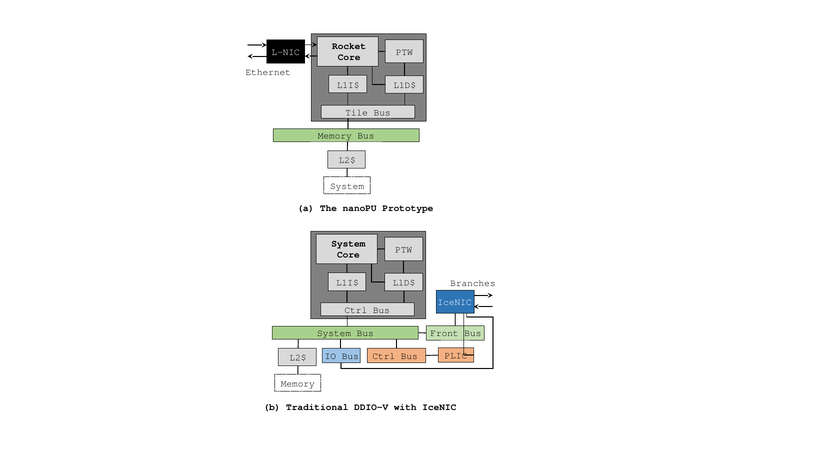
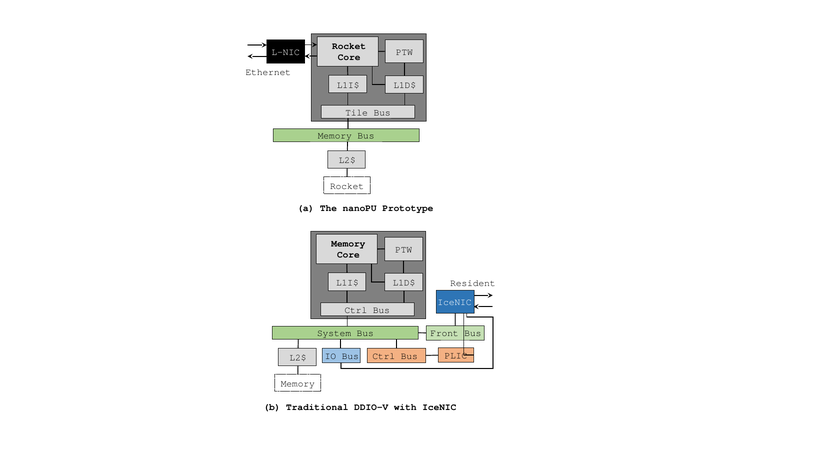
System: System -> Rocket (347, 186)
System: System -> Memory (348, 243)
Branches: Branches -> Resident (473, 283)
